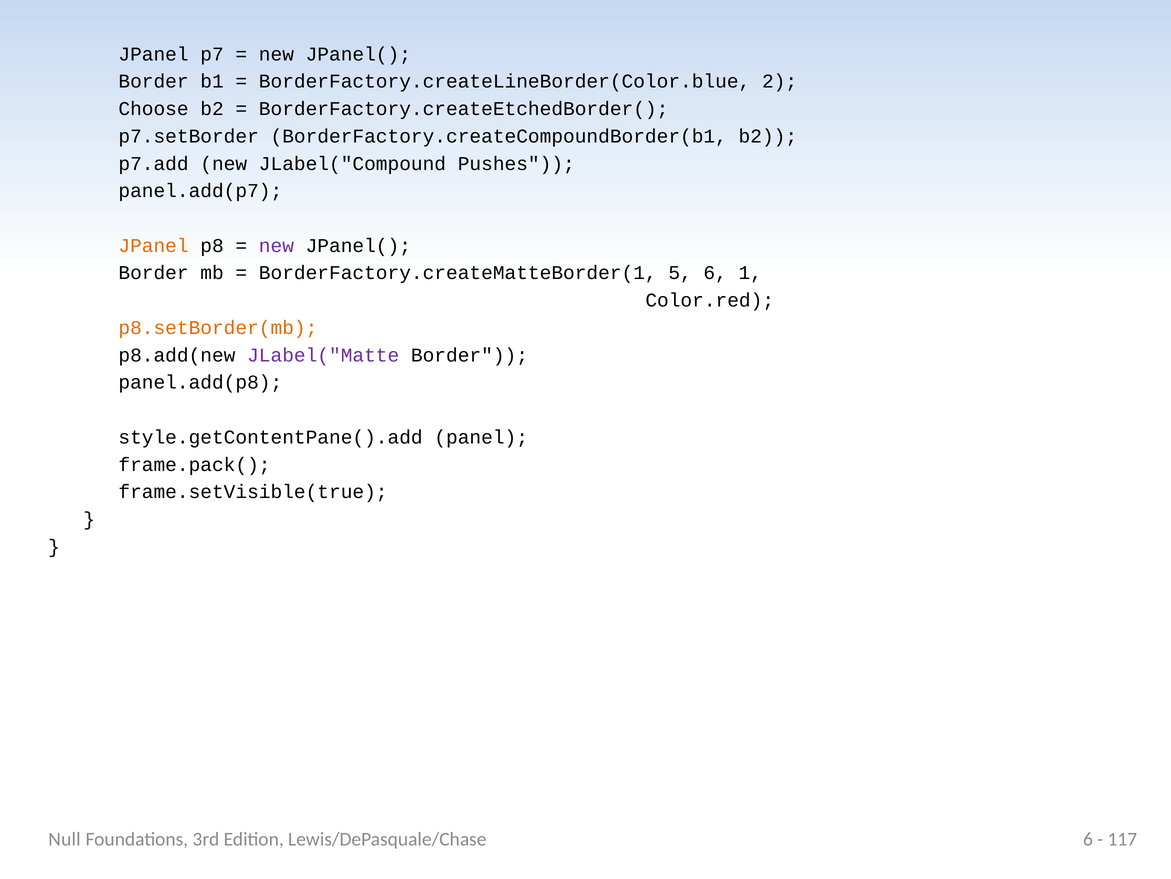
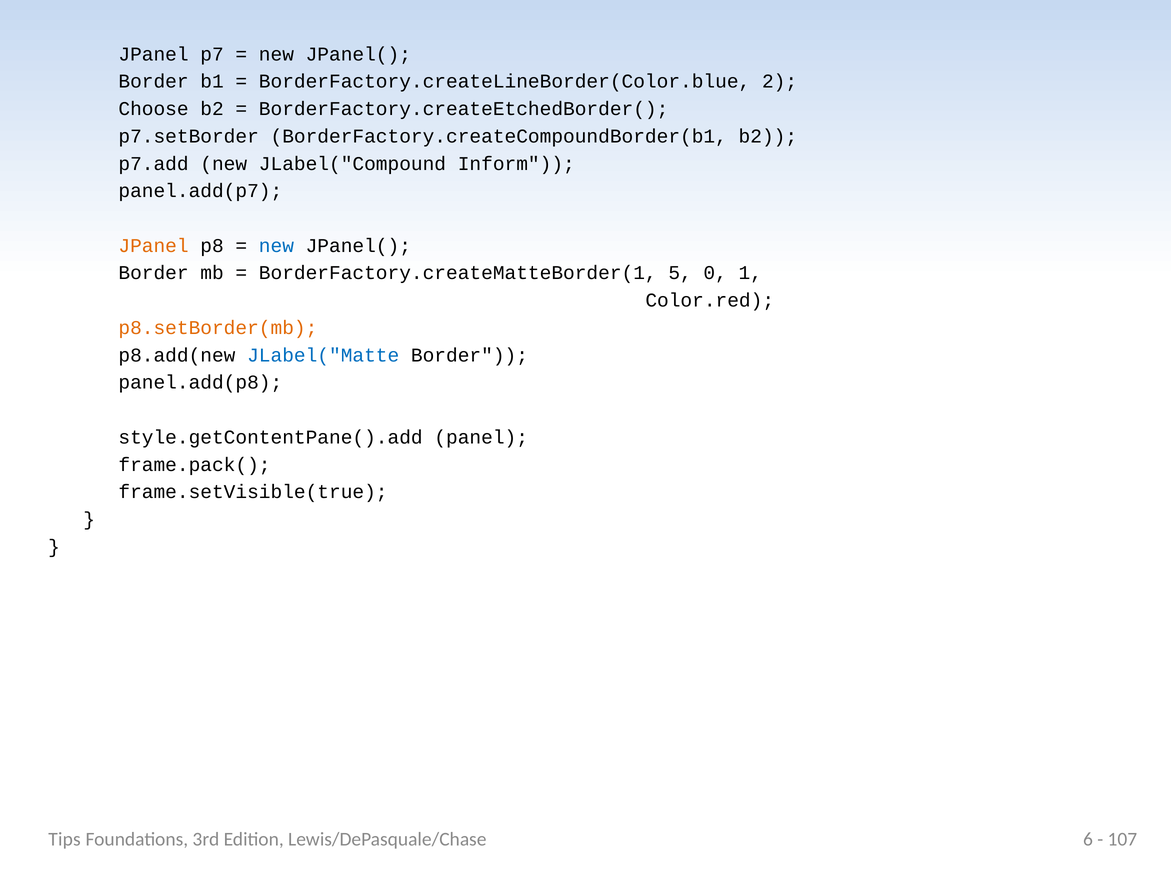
Pushes: Pushes -> Inform (516, 163)
new colour: purple -> blue (276, 245)
5 6: 6 -> 0 (715, 273)
JLabel("Matte colour: purple -> blue (323, 355)
Null: Null -> Tips (65, 839)
117: 117 -> 107 (1122, 839)
